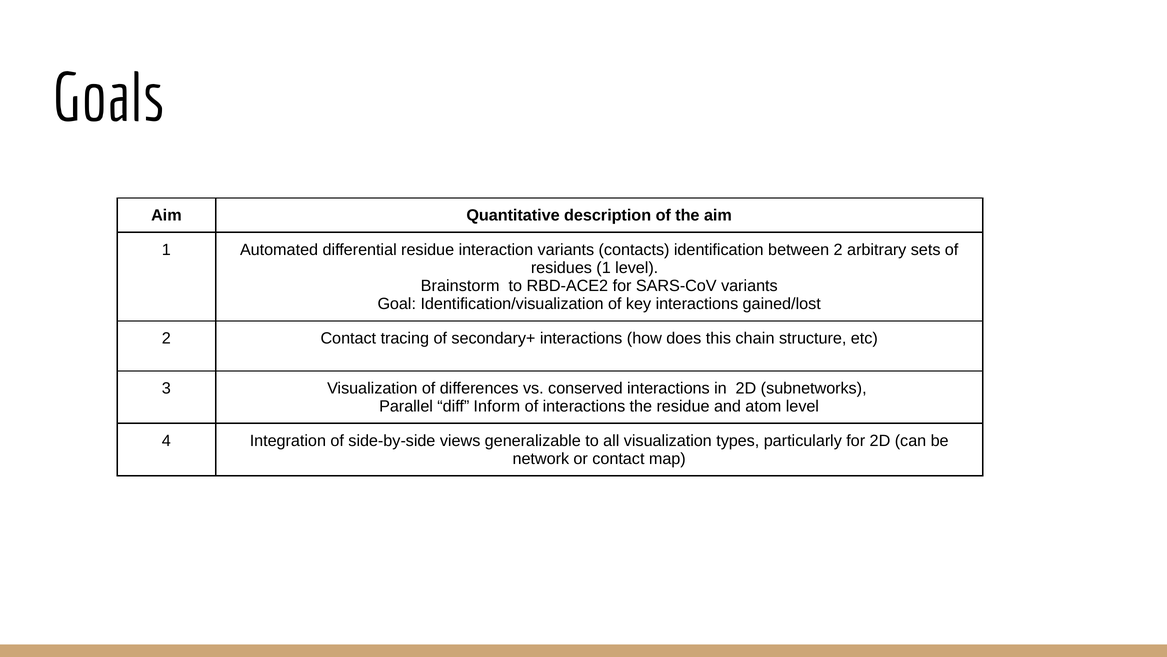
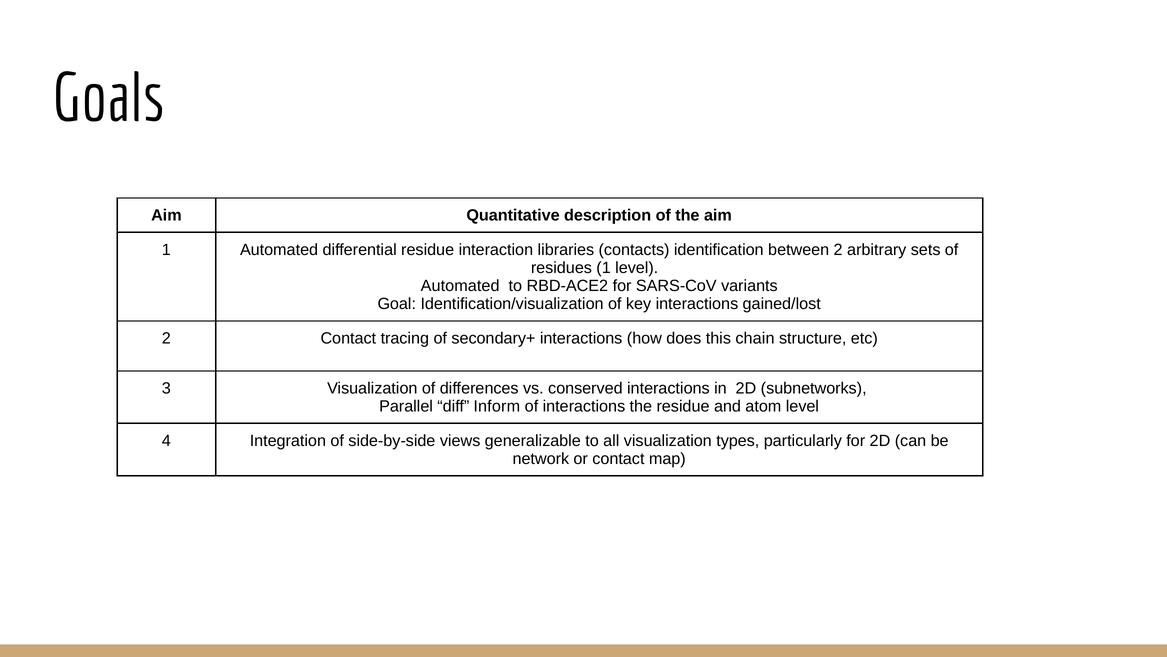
interaction variants: variants -> libraries (566, 250)
Brainstorm: Brainstorm -> Automated (460, 286)
